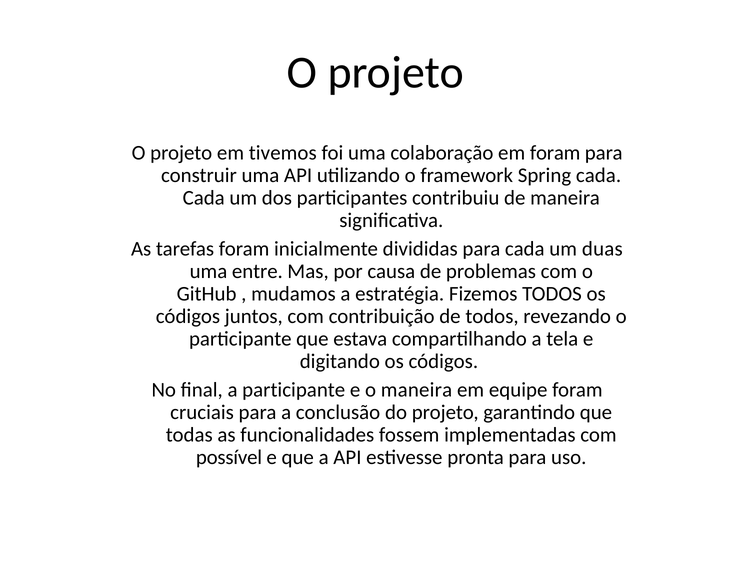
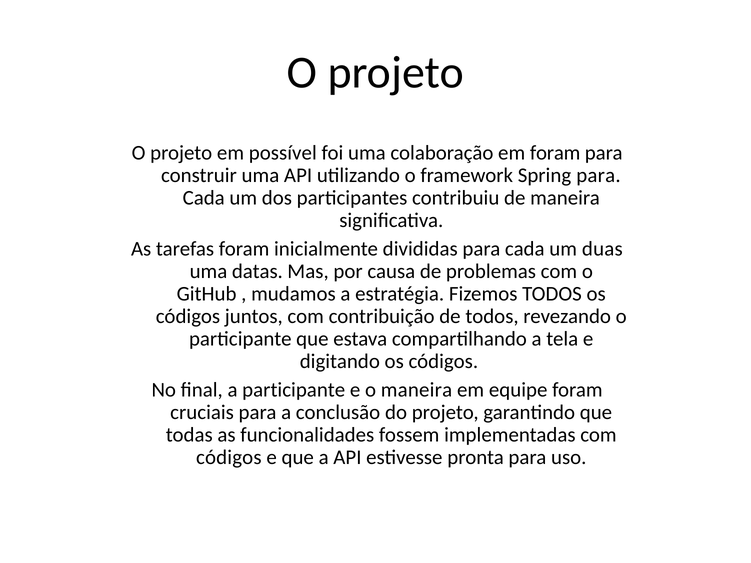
tivemos: tivemos -> possível (283, 153)
Spring cada: cada -> para (598, 175)
entre: entre -> datas (257, 271)
possível: possível -> códigos (229, 458)
